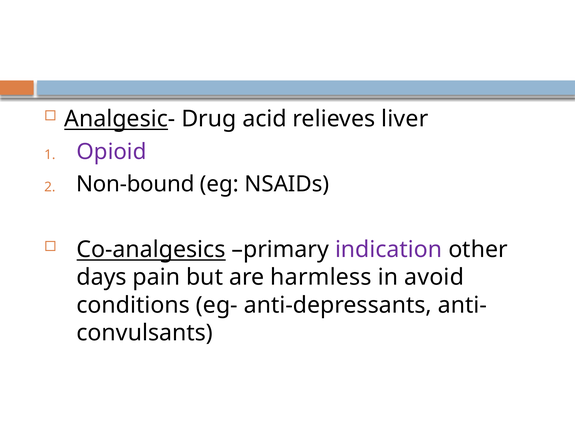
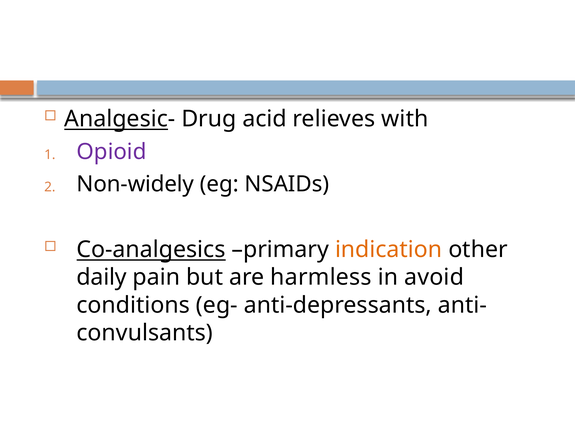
liver: liver -> with (405, 119)
Non-bound: Non-bound -> Non-widely (135, 184)
indication colour: purple -> orange (389, 250)
days: days -> daily (102, 277)
